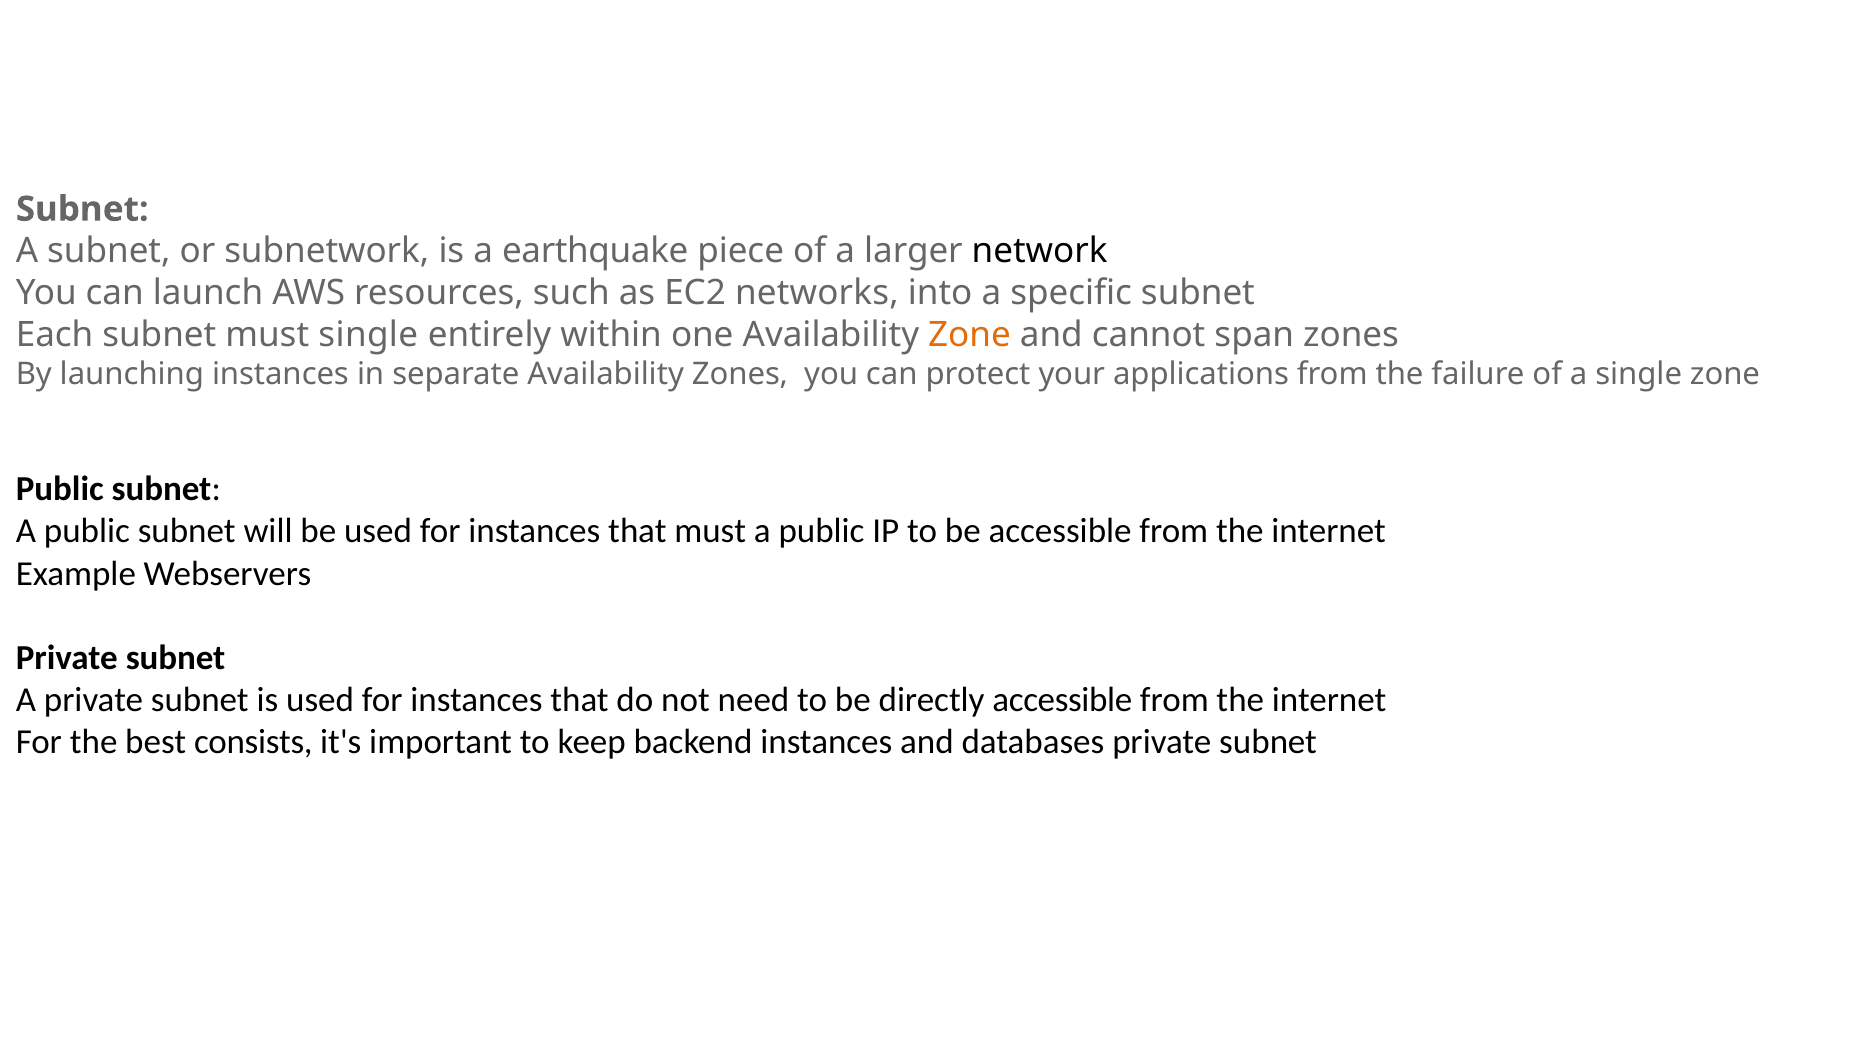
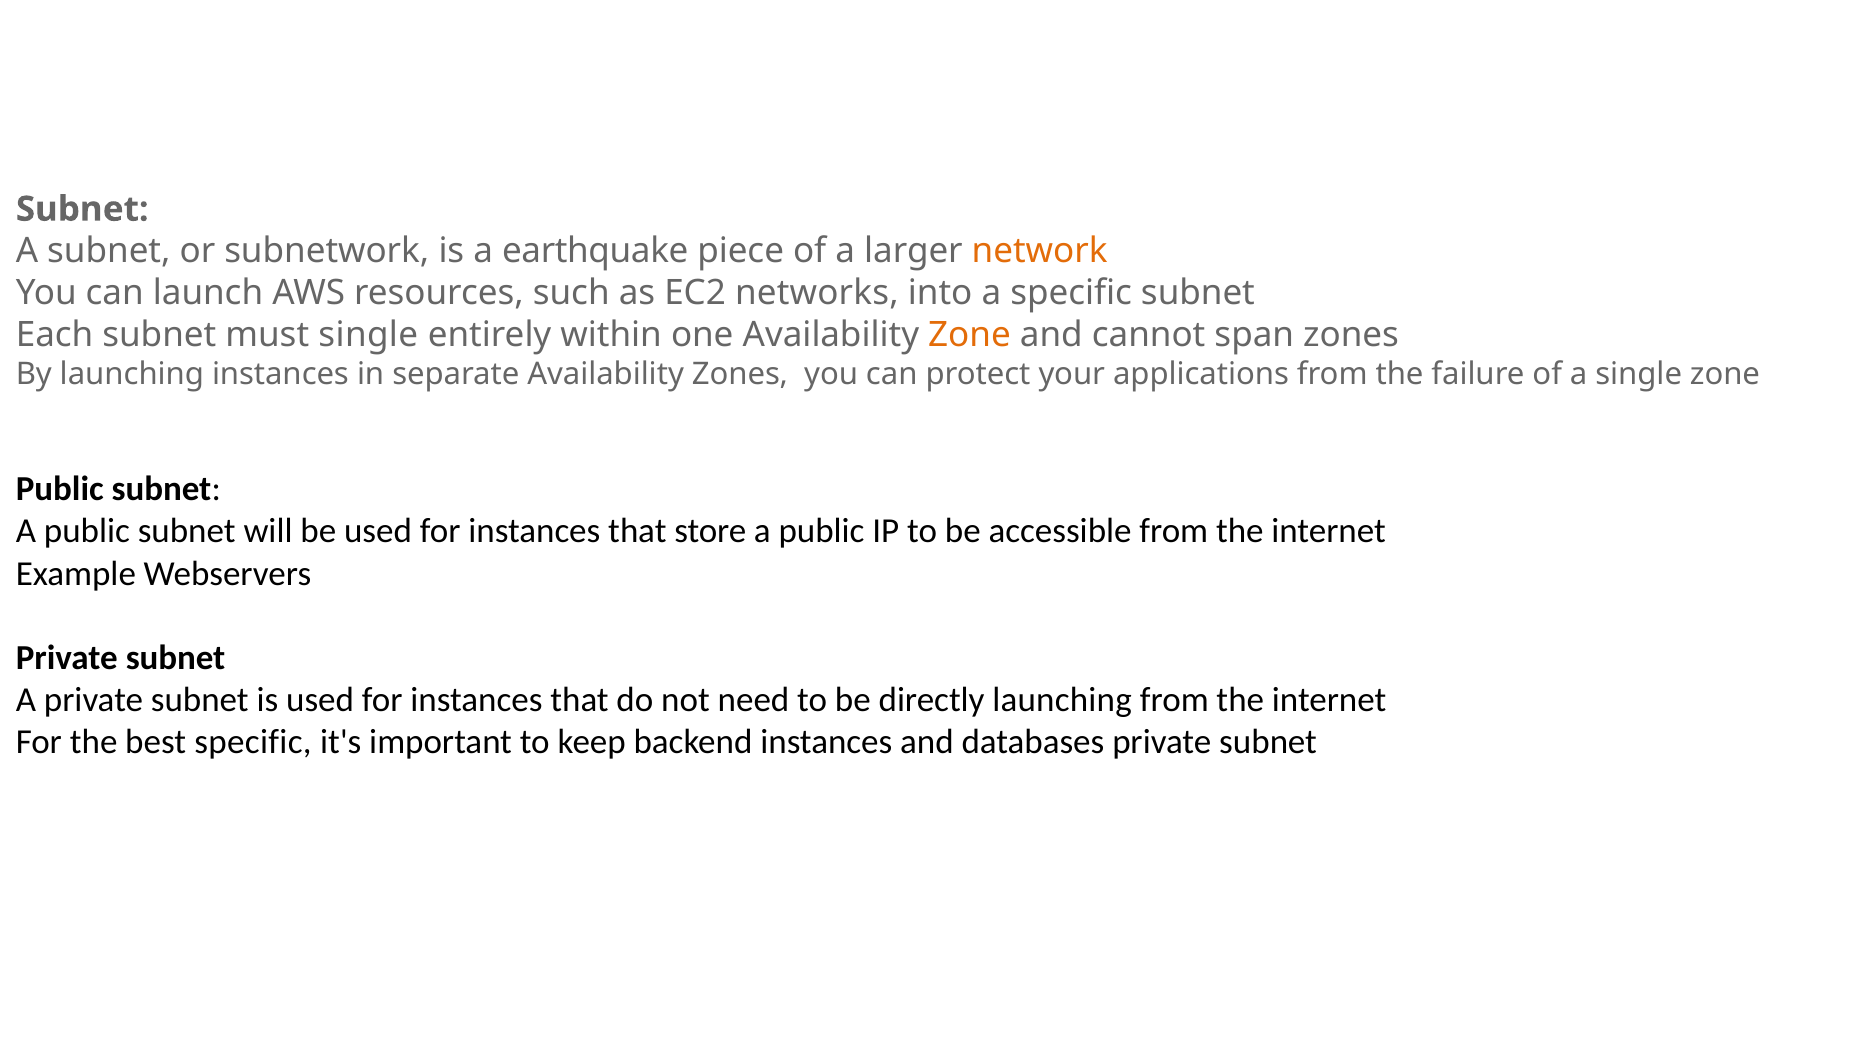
network colour: black -> orange (1040, 251)
that must: must -> store (710, 531)
directly accessible: accessible -> launching (1062, 699)
best consists: consists -> specific (253, 741)
